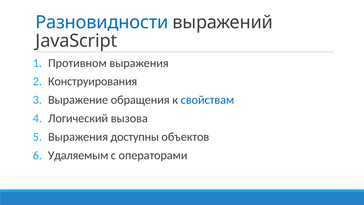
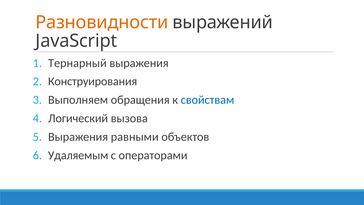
Разновидности colour: blue -> orange (102, 22)
Противном: Противном -> Тернарный (77, 63)
Выражение: Выражение -> Выполняем (78, 100)
доступны: доступны -> равными (135, 137)
